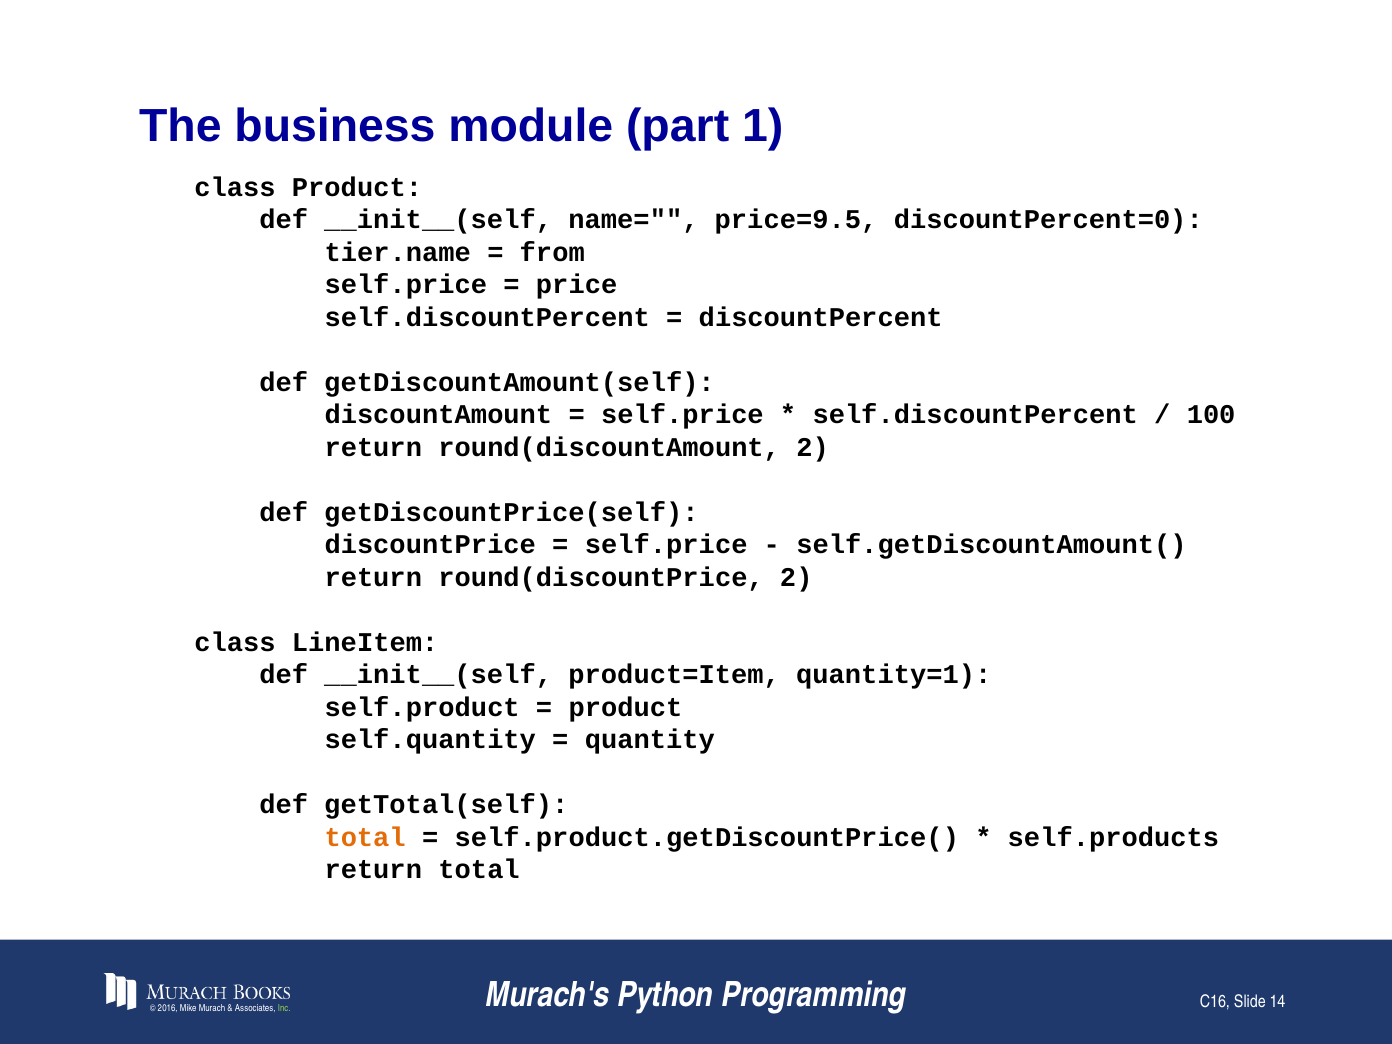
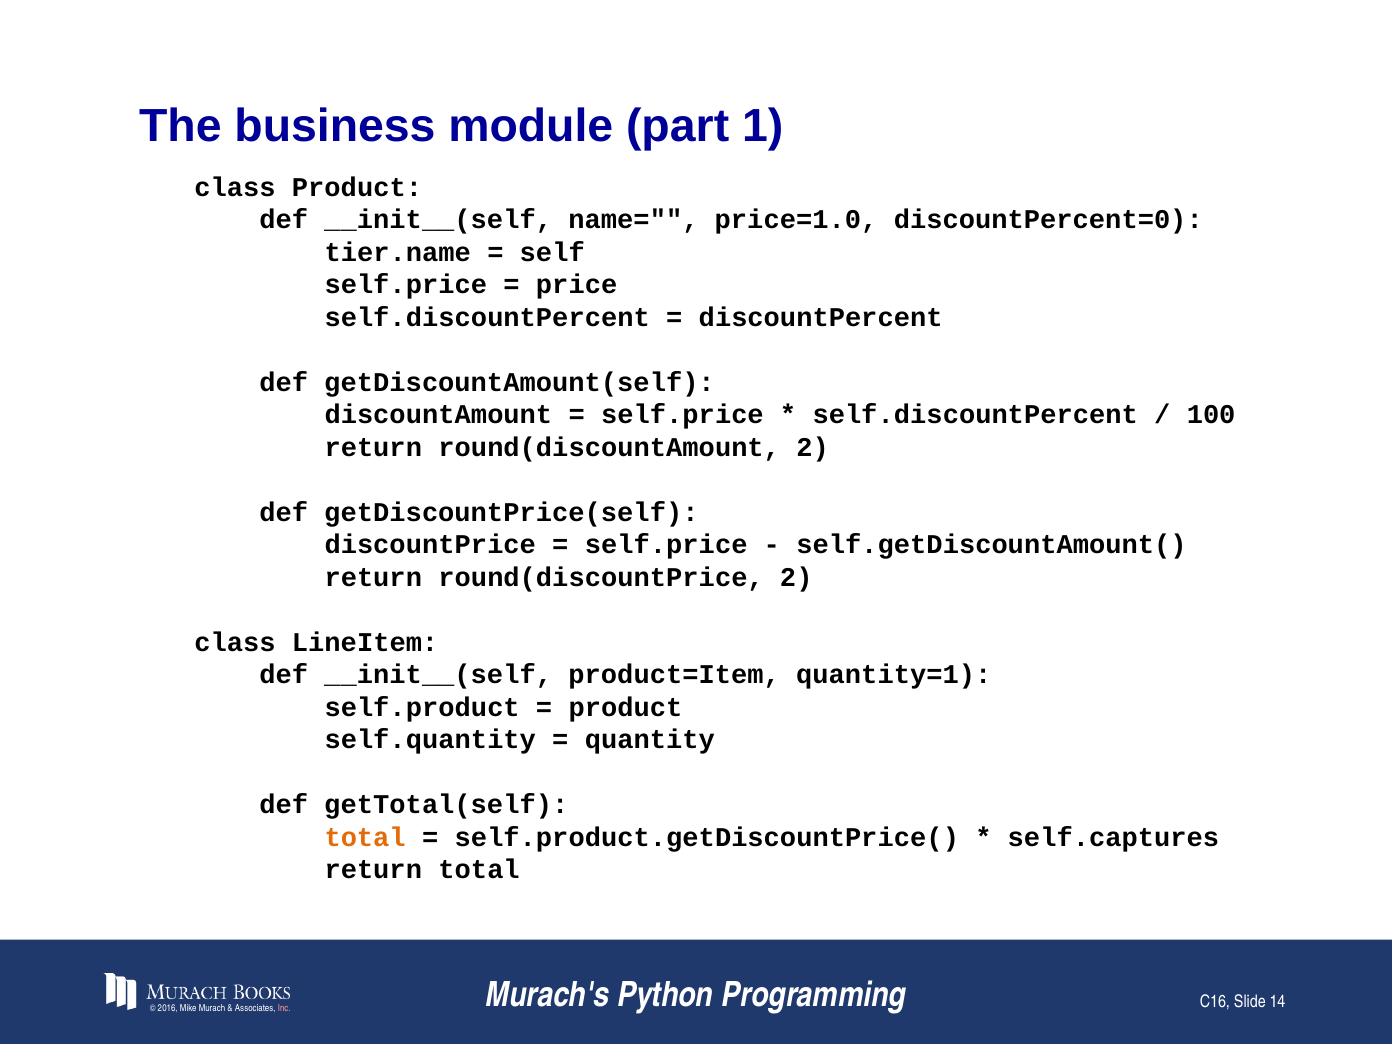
price=9.5: price=9.5 -> price=1.0 (796, 220)
from: from -> self (552, 252)
self.products: self.products -> self.captures (1113, 837)
Inc colour: light green -> pink (284, 1009)
